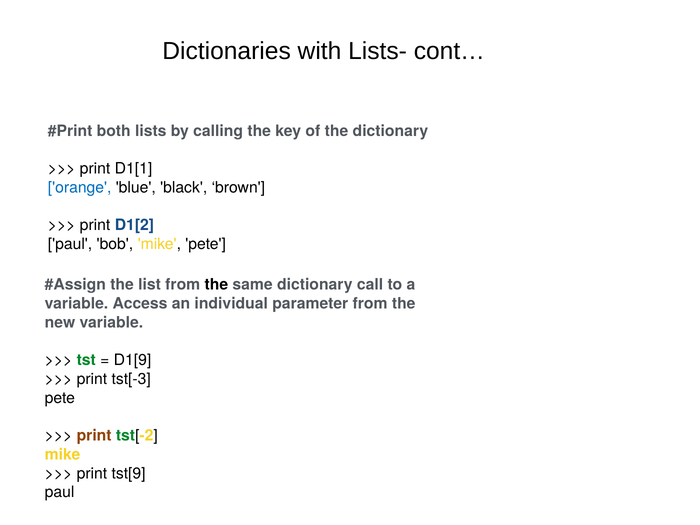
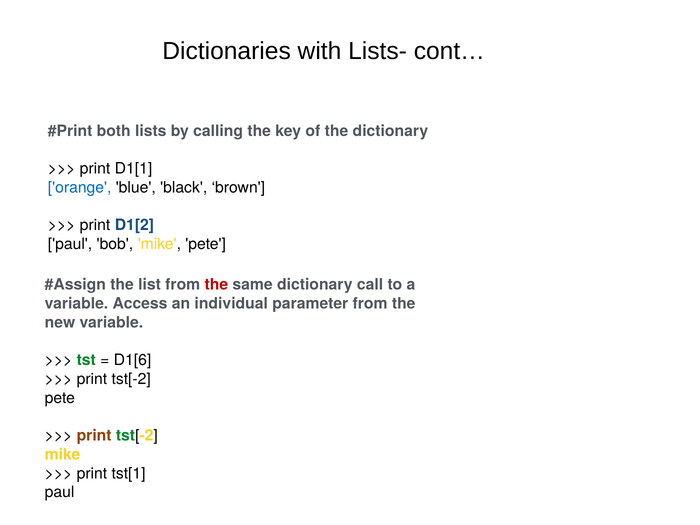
the colour: black -> red (216, 285)
D1[9: D1[9 -> D1[6 (133, 360)
tst[-3: tst[-3 -> tst[-2 (131, 379)
tst[9: tst[9 -> tst[1 (129, 473)
